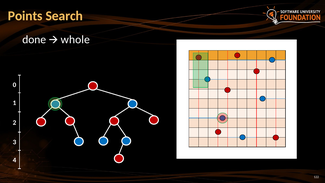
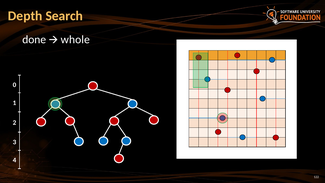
Points: Points -> Depth (25, 16)
